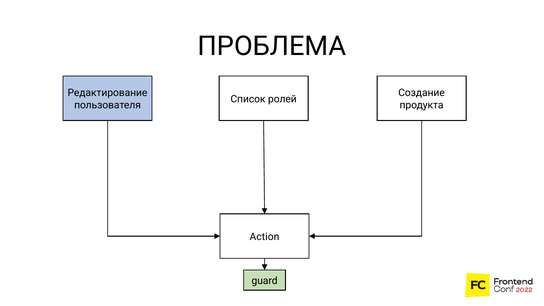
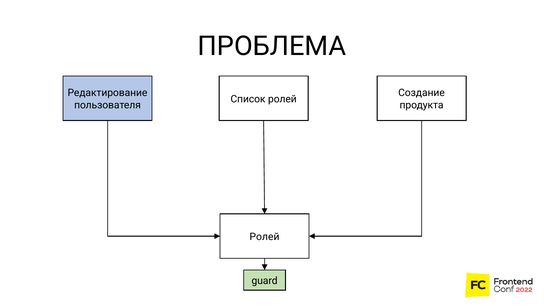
Action: Action -> Ролей (264, 237)
